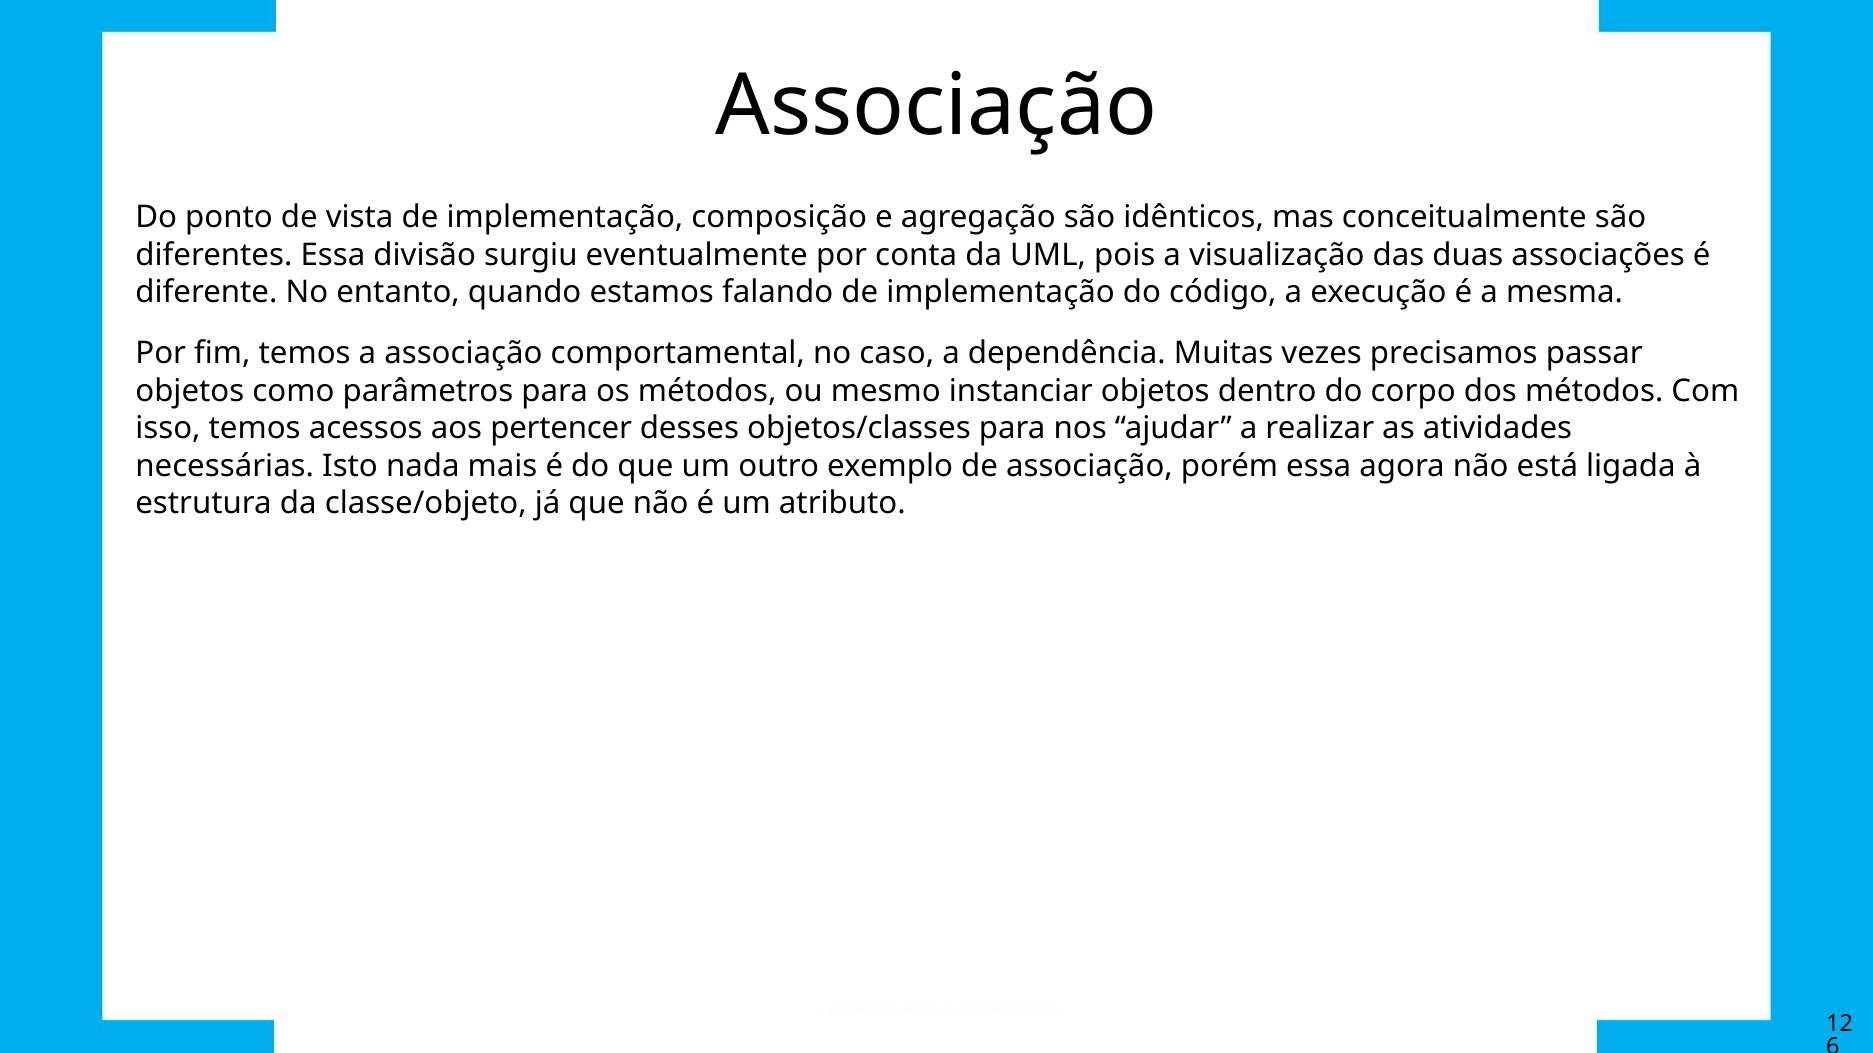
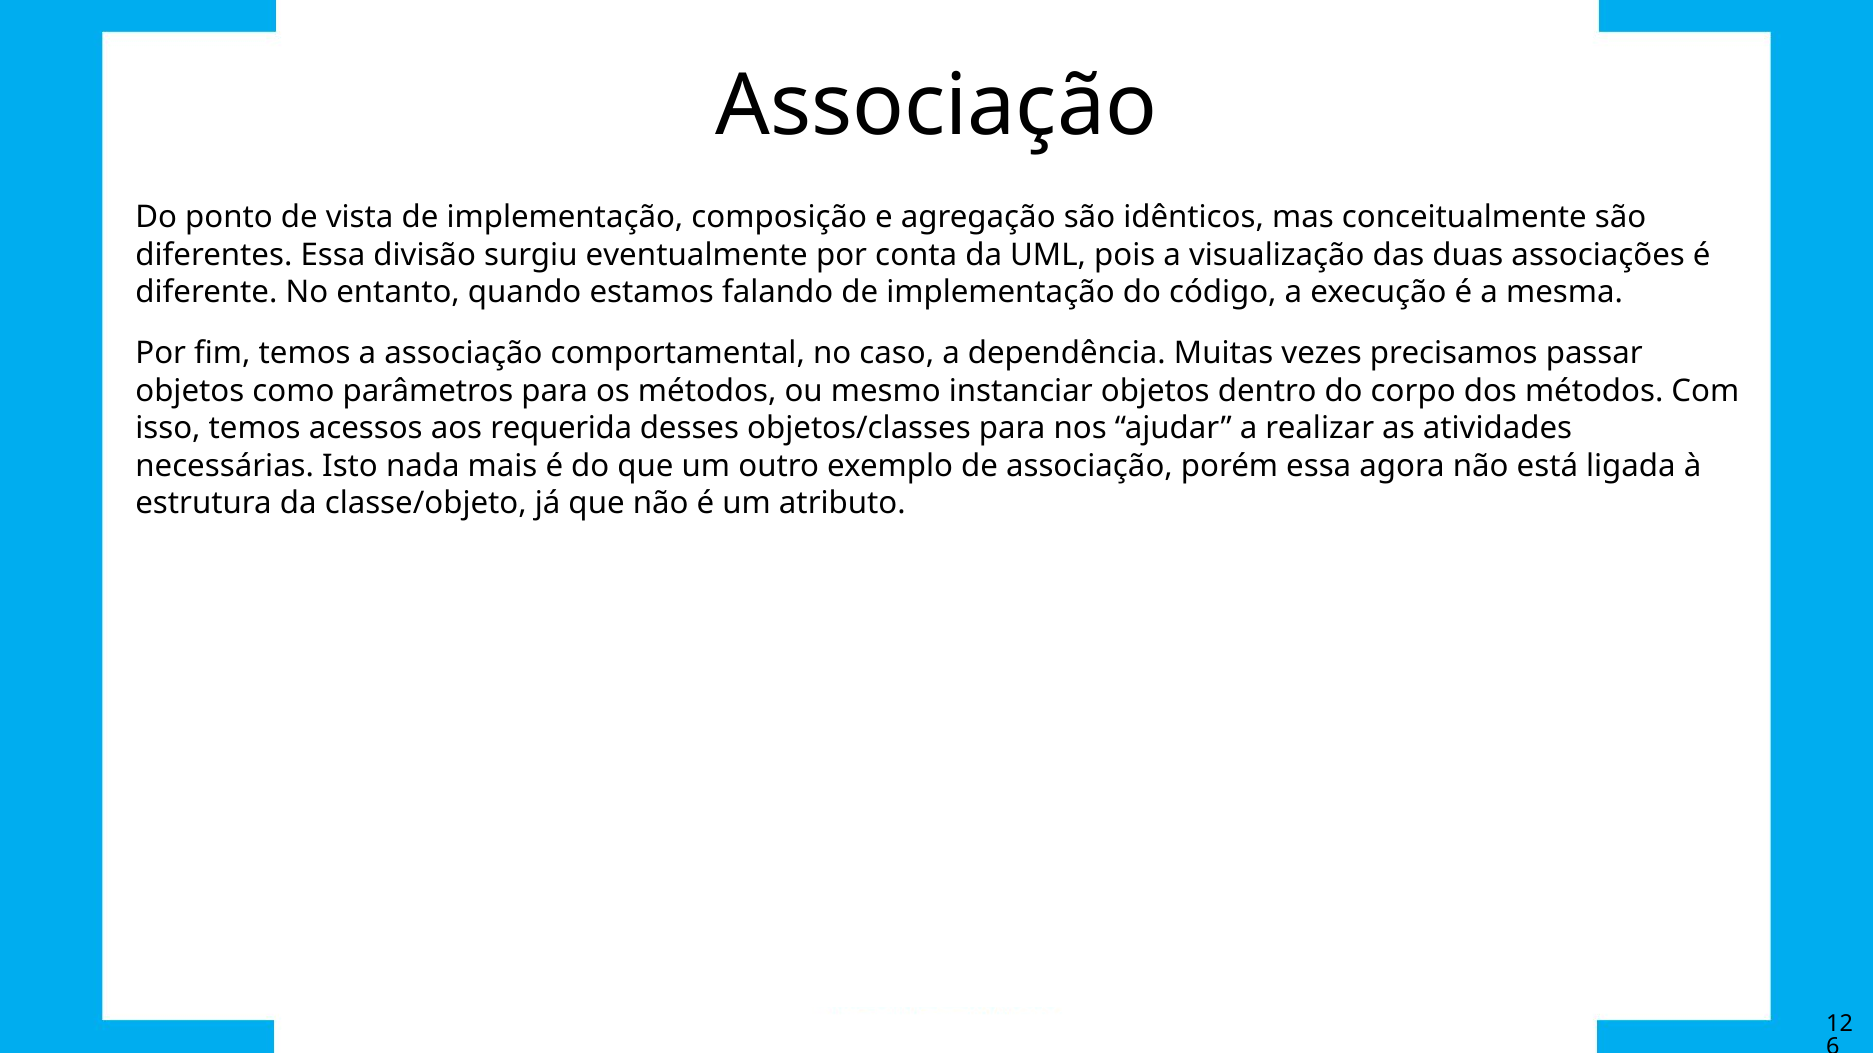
pertencer: pertencer -> requerida (561, 428)
